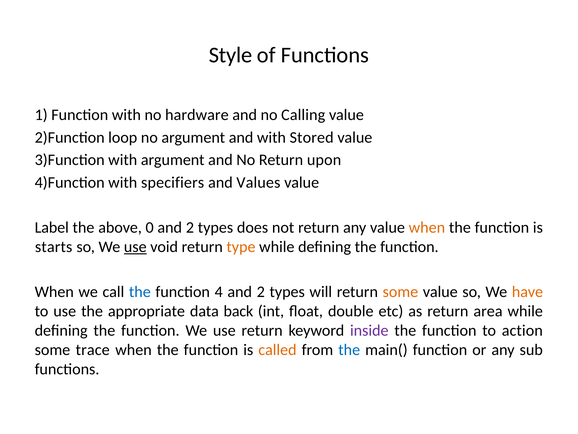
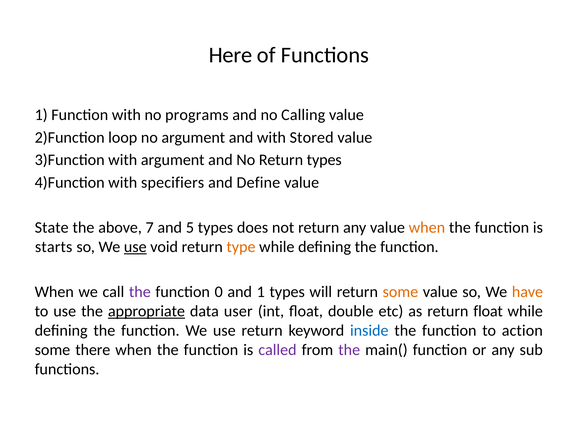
Style: Style -> Here (231, 55)
hardware: hardware -> programs (197, 115)
Return upon: upon -> types (324, 160)
Values: Values -> Define (258, 182)
Label: Label -> State (52, 227)
0: 0 -> 7 (150, 227)
2: 2 -> 5 (190, 227)
the colour: blue -> purple (140, 292)
4: 4 -> 0 (219, 292)
2: 2 -> 1 (261, 292)
appropriate underline: none -> present (146, 311)
back: back -> user (238, 311)
return area: area -> float (488, 311)
inside colour: purple -> blue (369, 330)
trace: trace -> there (93, 350)
called colour: orange -> purple (277, 350)
the colour: blue -> purple (349, 350)
